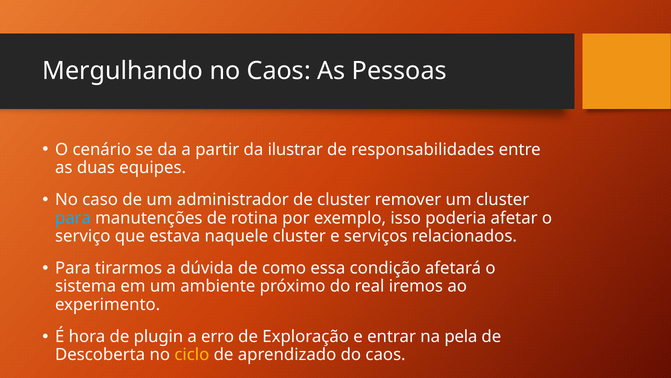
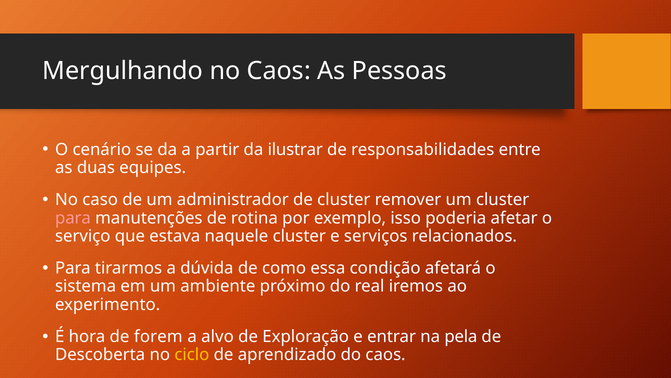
para colour: light blue -> pink (73, 218)
plugin: plugin -> forem (158, 336)
erro: erro -> alvo (217, 336)
